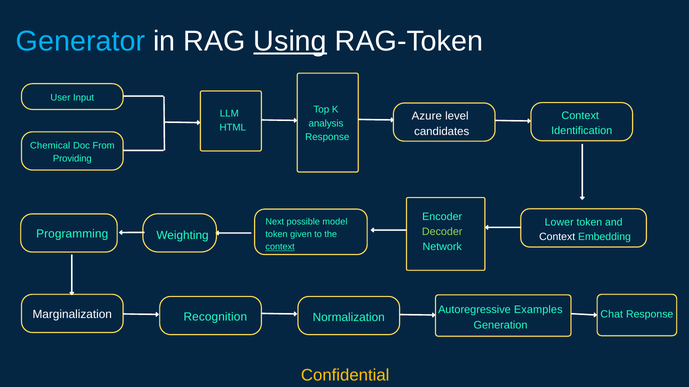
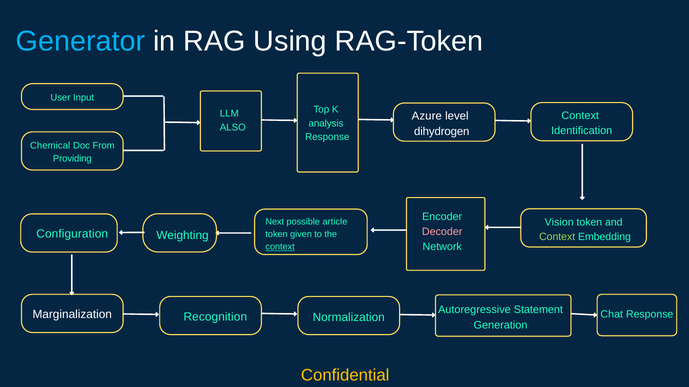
Using underline: present -> none (290, 41)
HTML: HTML -> ALSO (233, 127)
candidates: candidates -> dihydrogen (442, 132)
Lower: Lower -> Vision (559, 222)
model: model -> article (335, 222)
Decoder colour: light green -> pink (442, 232)
Programming: Programming -> Configuration (72, 234)
Context colour: white -> light green (557, 237)
Examples: Examples -> Statement (538, 310)
